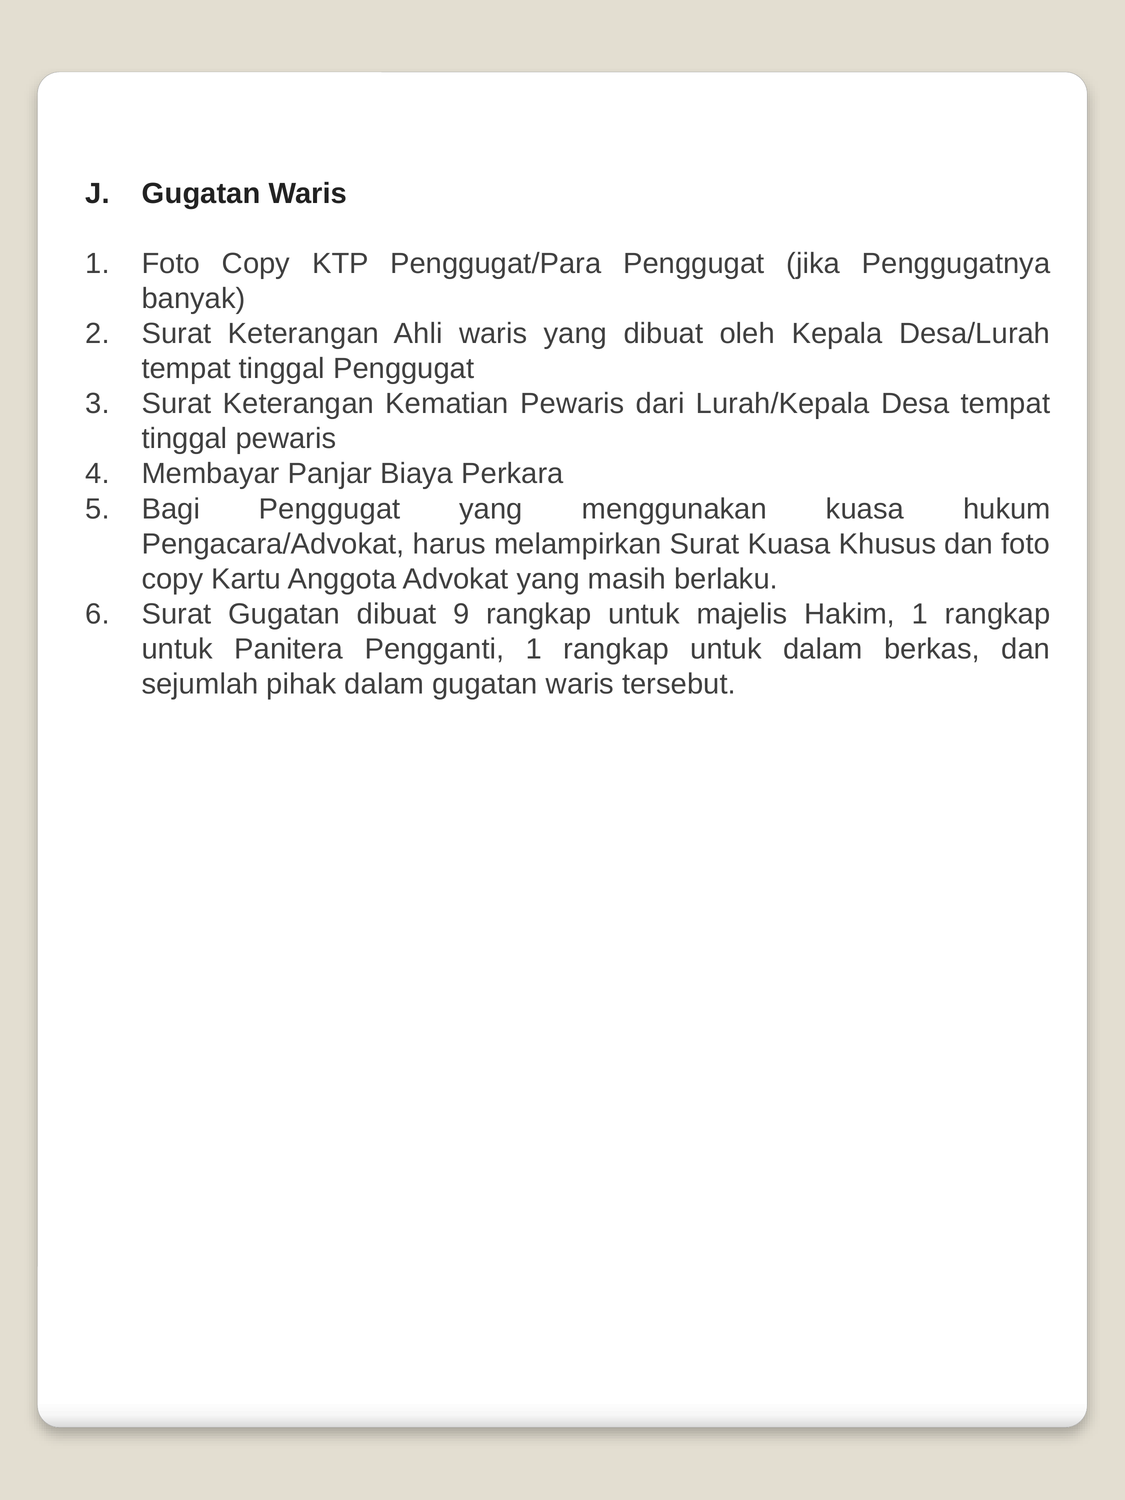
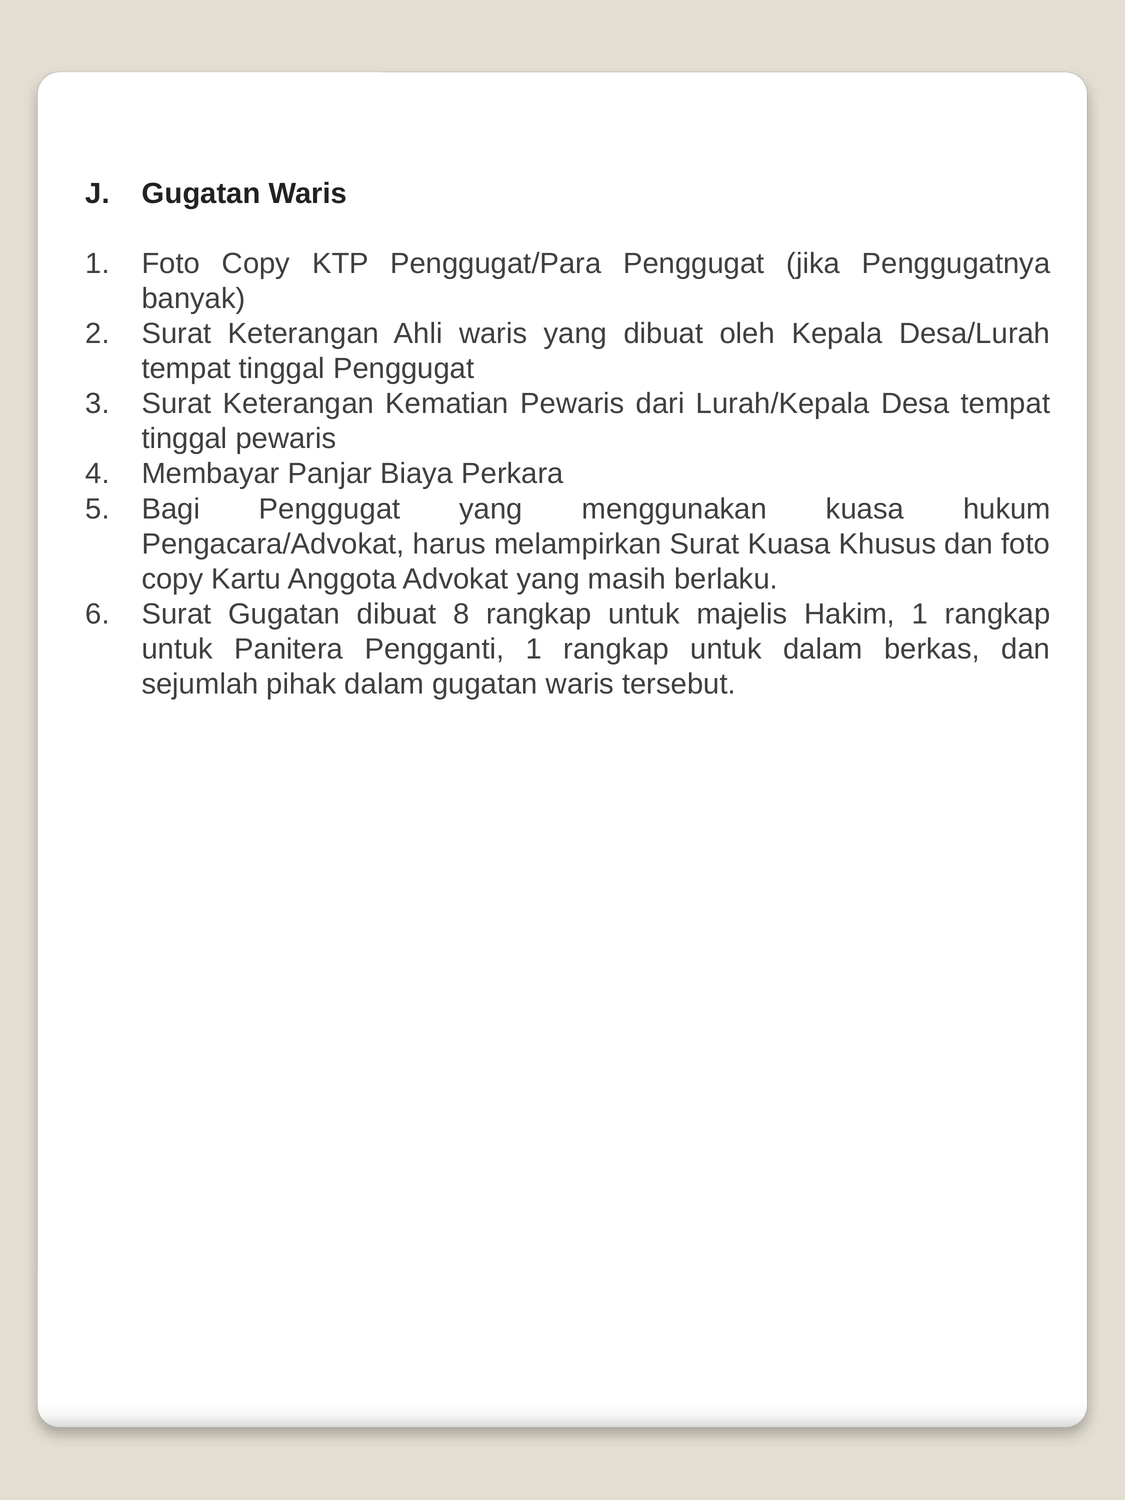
9: 9 -> 8 (461, 614)
